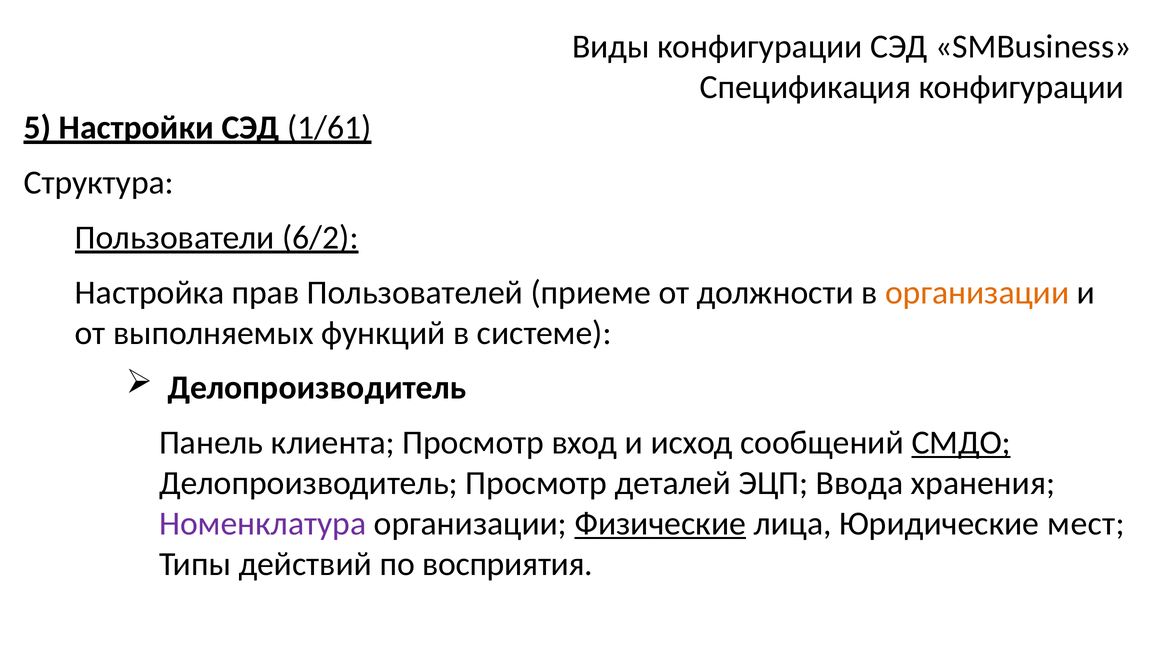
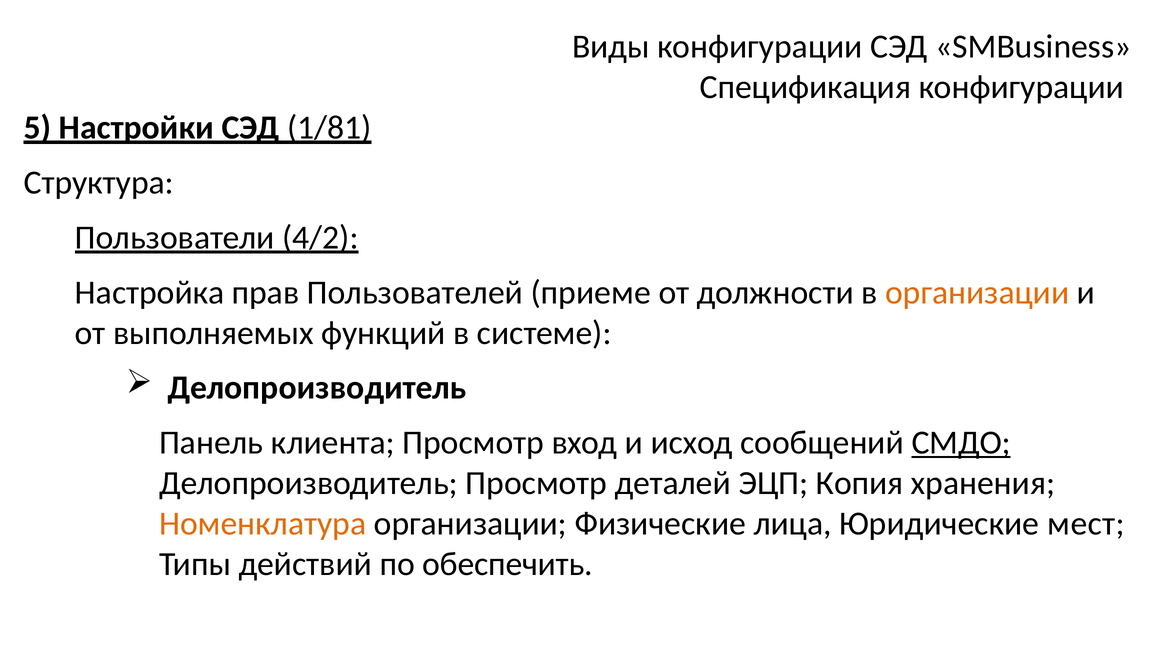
1/61: 1/61 -> 1/81 (329, 128)
6/2: 6/2 -> 4/2 (320, 238)
Ввода: Ввода -> Копия (860, 483)
Номенклатура colour: purple -> orange (263, 524)
Физические underline: present -> none (660, 524)
восприятия: восприятия -> обеспечить (508, 564)
